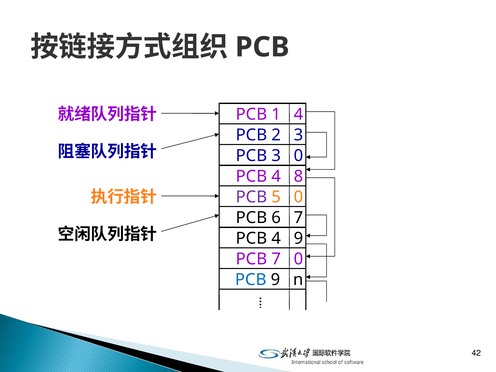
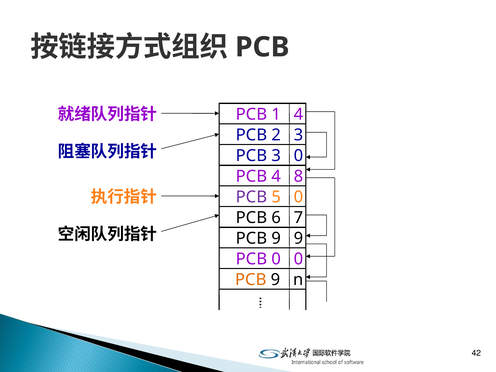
4: 4 -> 9 (276, 238)
PCB 7: 7 -> 0 (276, 259)
PCB colour: blue -> orange (251, 280)
